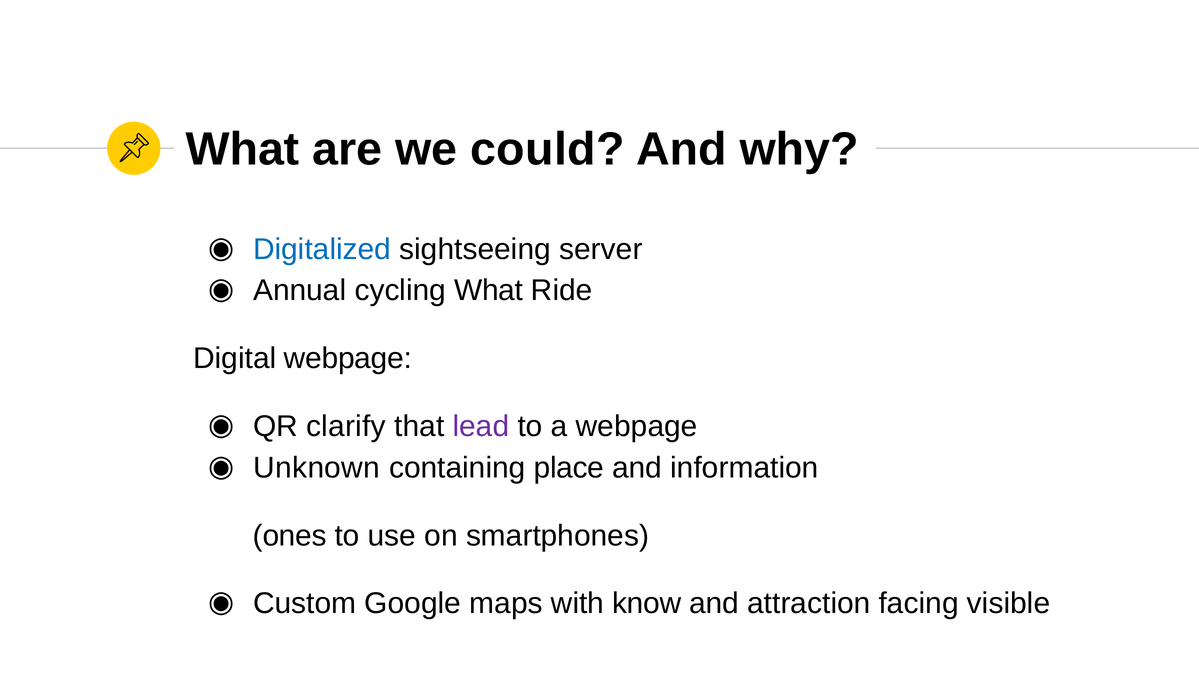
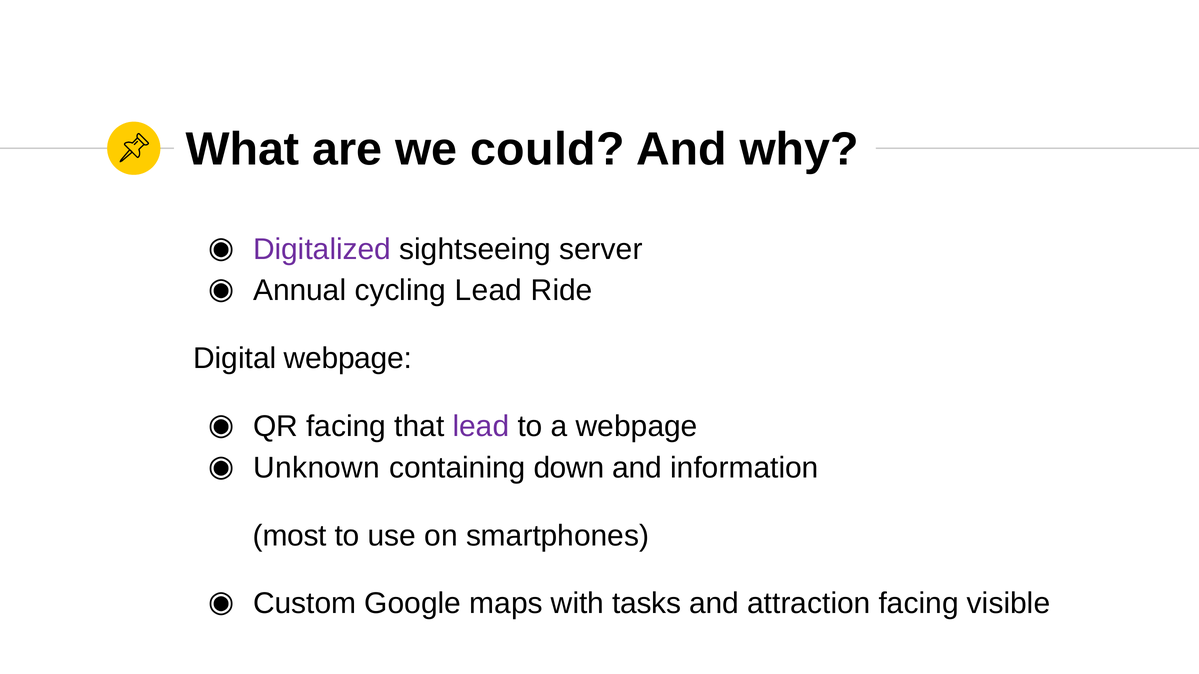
Digitalized colour: blue -> purple (322, 249)
cycling What: What -> Lead (488, 291)
QR clarify: clarify -> facing (346, 427)
place: place -> down (569, 468)
ones: ones -> most (290, 536)
know: know -> tasks (647, 604)
